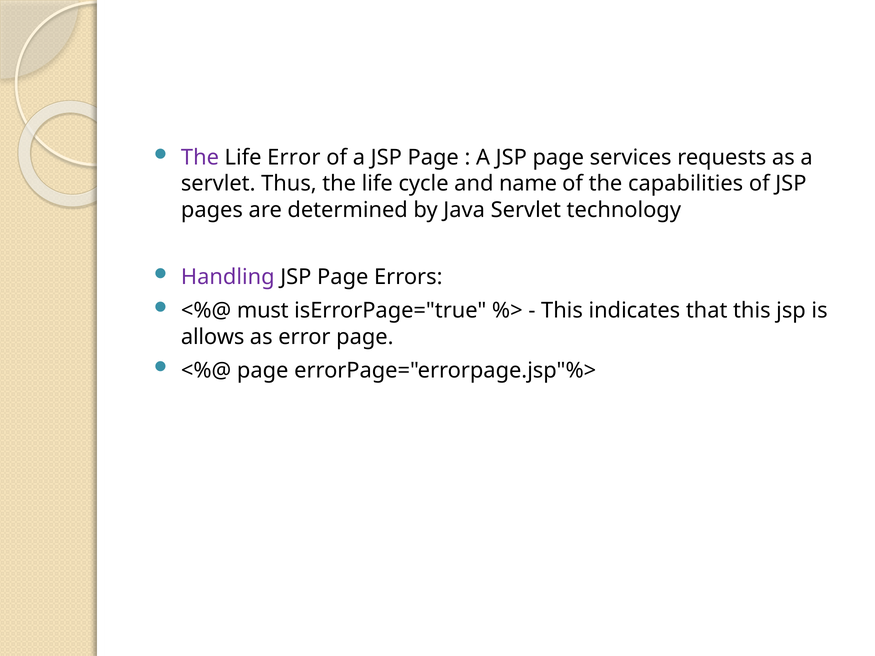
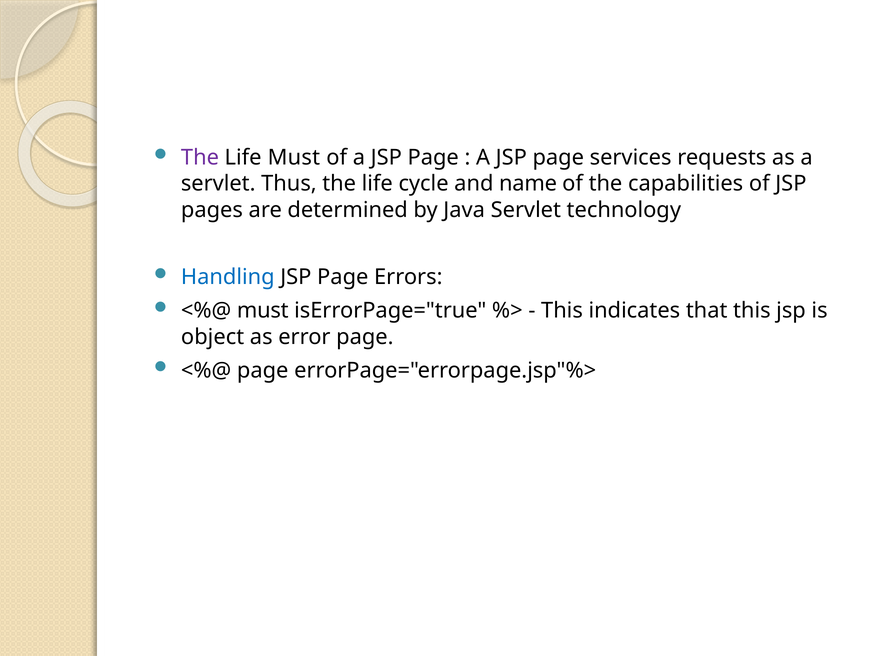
Life Error: Error -> Must (294, 158)
Handling colour: purple -> blue (228, 277)
allows: allows -> object (213, 337)
